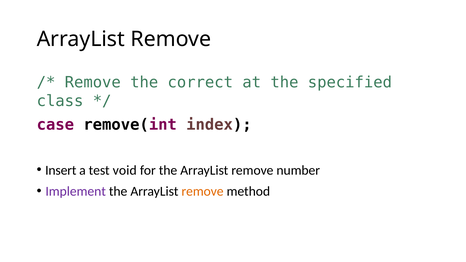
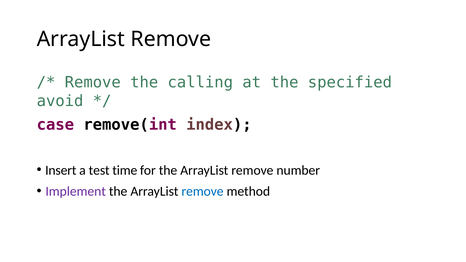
correct: correct -> calling (200, 83)
class: class -> avoid (60, 101)
void: void -> time (125, 170)
remove colour: orange -> blue (203, 192)
